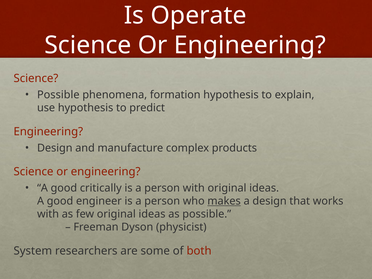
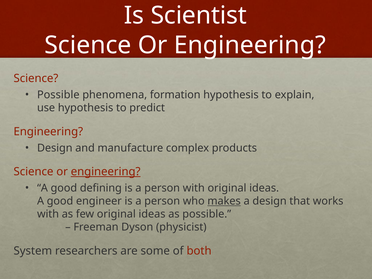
Operate: Operate -> Scientist (199, 15)
engineering underline: none -> present (106, 172)
critically: critically -> defining (101, 188)
